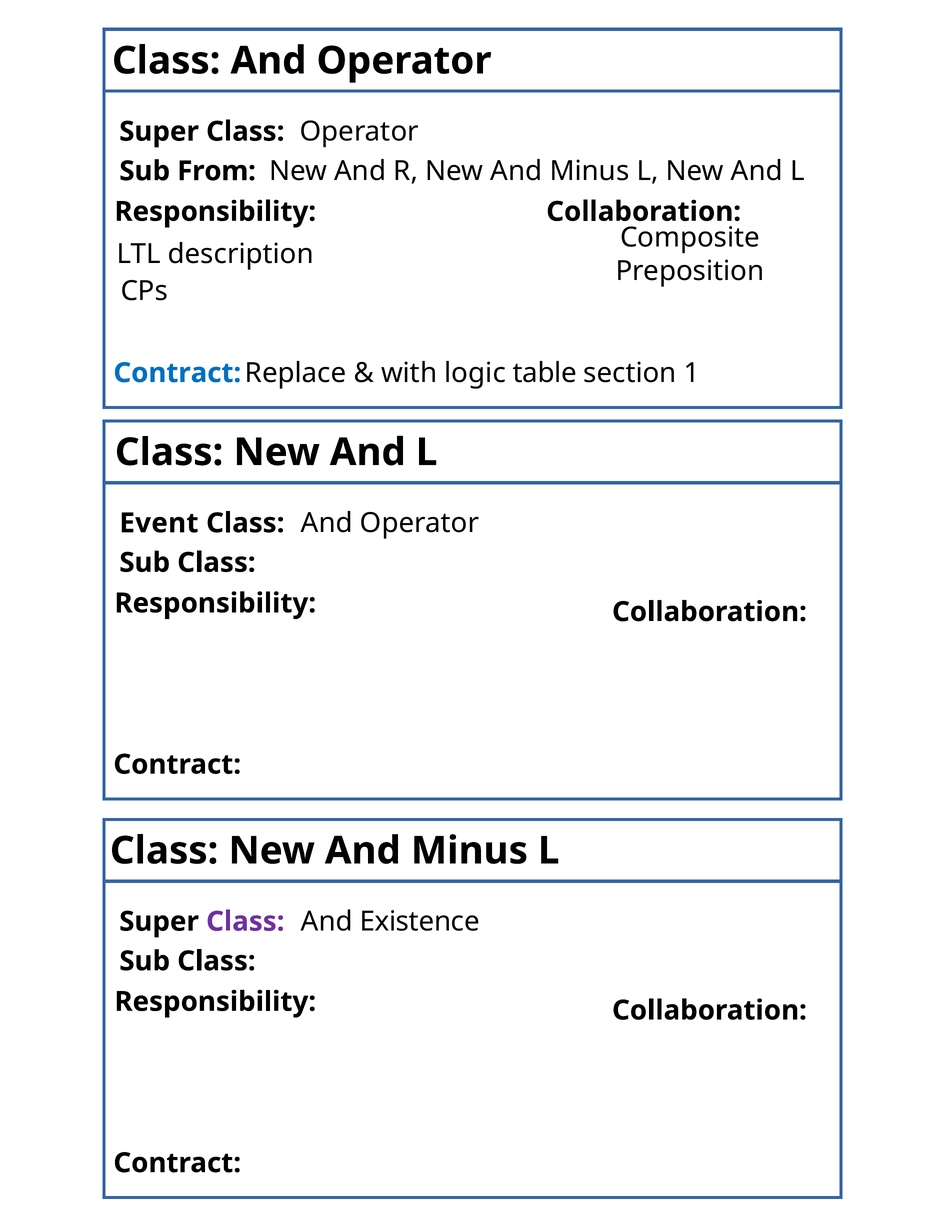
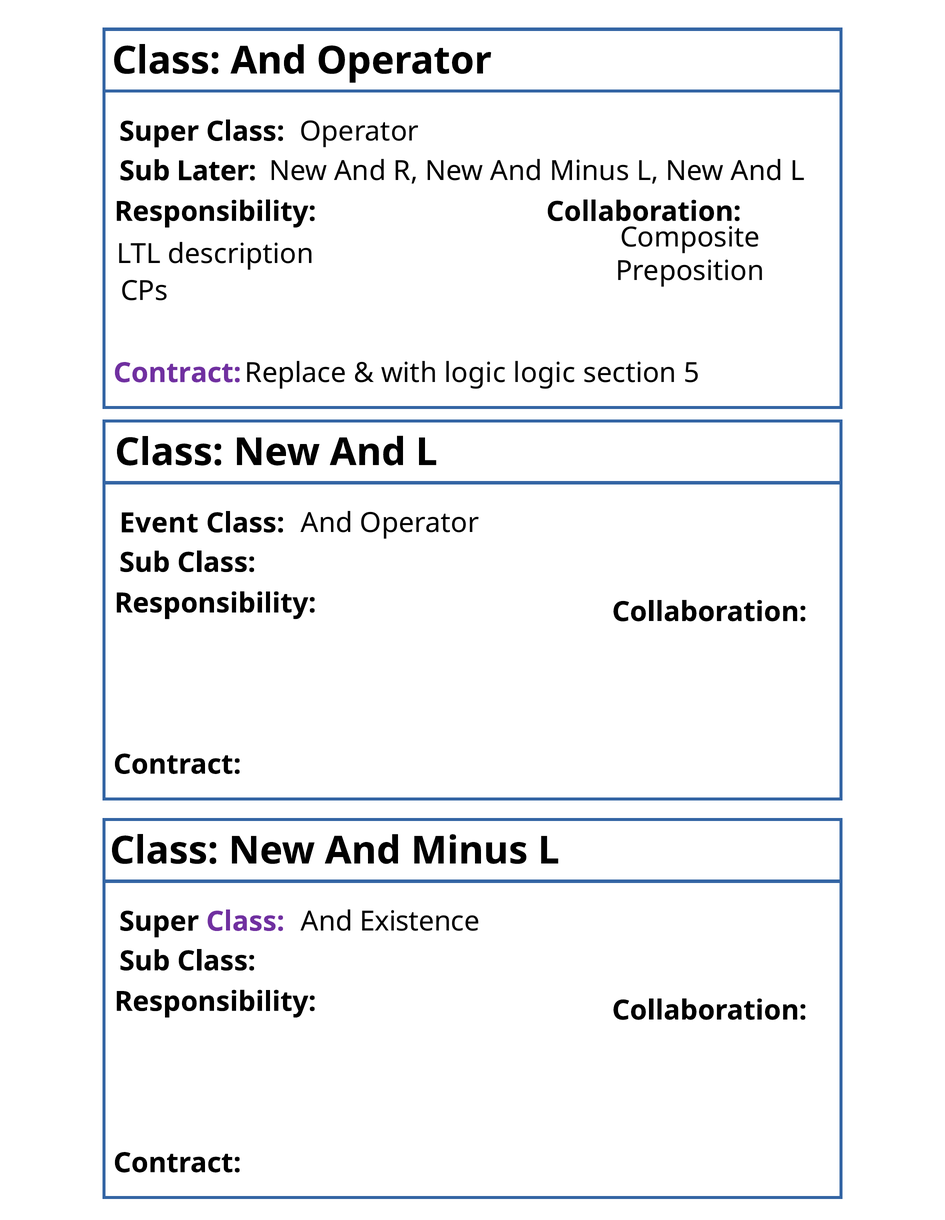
From: From -> Later (217, 171)
logic table: table -> logic (544, 373)
1: 1 -> 5 (692, 373)
Contract colour: blue -> purple (177, 373)
